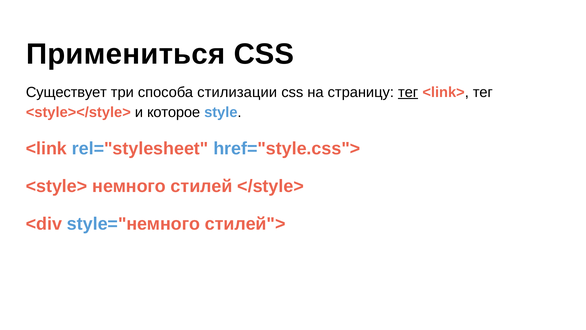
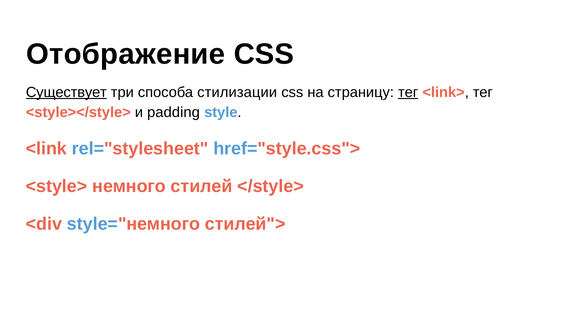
Примениться: Примениться -> Отображение (126, 54)
Существует underline: none -> present (66, 92)
которое: которое -> padding (173, 112)
